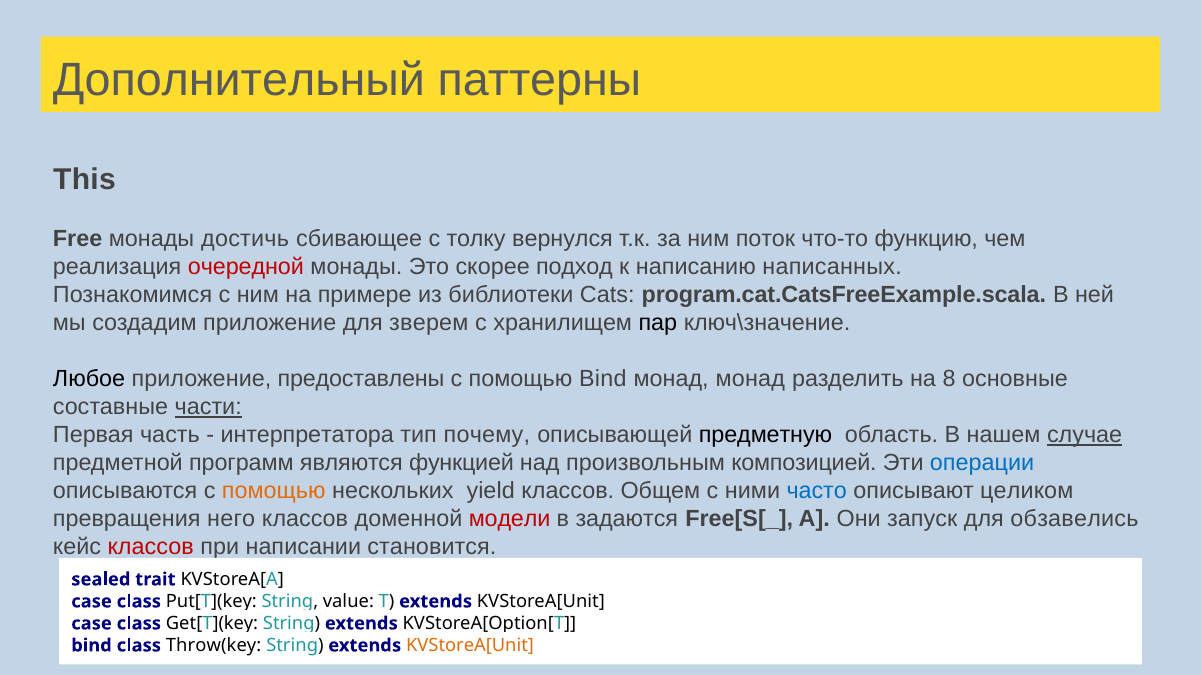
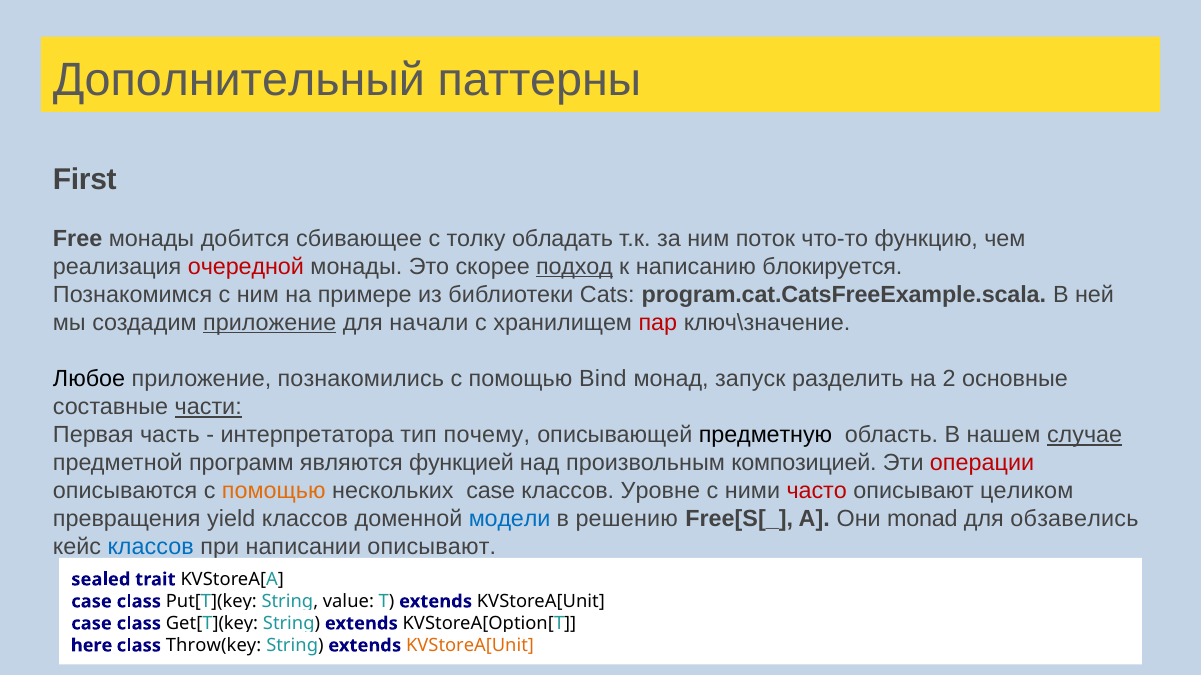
This: This -> First (85, 179)
достичь: достичь -> добится (245, 239)
вернулся: вернулся -> обладать (563, 239)
подход underline: none -> present (575, 267)
написанных: написанных -> блокируется (832, 267)
приложение underline: none -> present (270, 323)
зверем: зверем -> начали (429, 323)
пар colour: black -> red (658, 323)
предоставлены: предоставлены -> познакомились (361, 379)
монад монад: монад -> запуск (750, 379)
8: 8 -> 2 (949, 379)
операции colour: blue -> red (982, 463)
нескольких yield: yield -> case (491, 491)
Общем: Общем -> Уровне (660, 491)
часто colour: blue -> red (817, 491)
него: него -> yield (231, 519)
модели colour: red -> blue (510, 519)
задаются: задаются -> решению (627, 519)
запуск: запуск -> monad (922, 519)
классов colour: red -> blue (151, 547)
написании становится: становится -> описывают (432, 547)
bind: bind -> here (92, 646)
